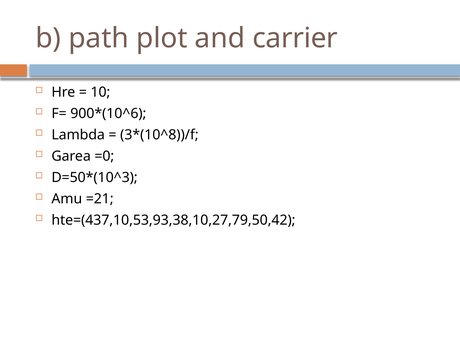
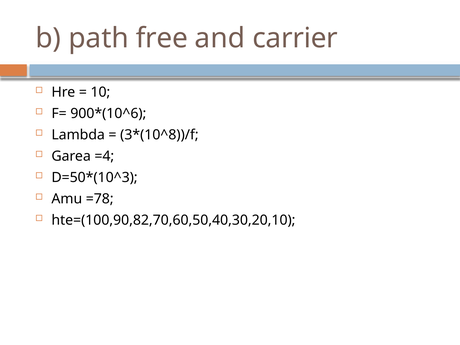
plot: plot -> free (162, 38)
=0: =0 -> =4 (104, 156)
=21: =21 -> =78 (100, 199)
hte=(437,10,53,93,38,10,27,79,50,42: hte=(437,10,53,93,38,10,27,79,50,42 -> hte=(100,90,82,70,60,50,40,30,20,10 (173, 220)
